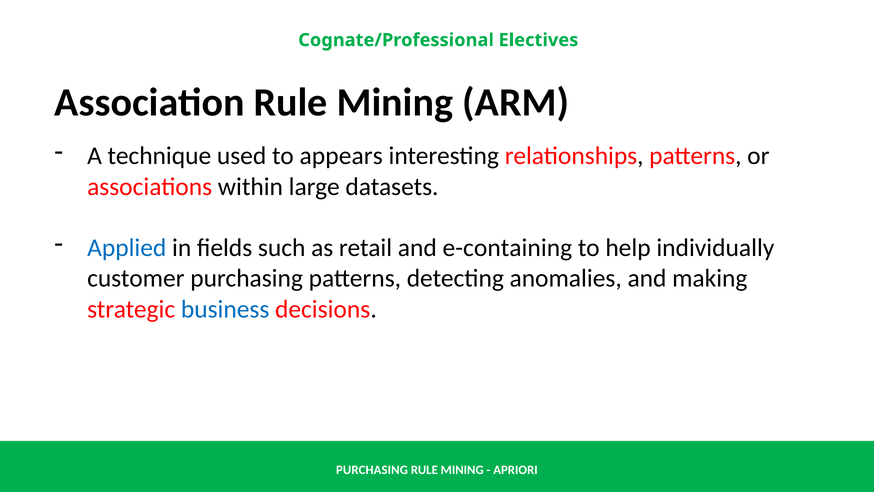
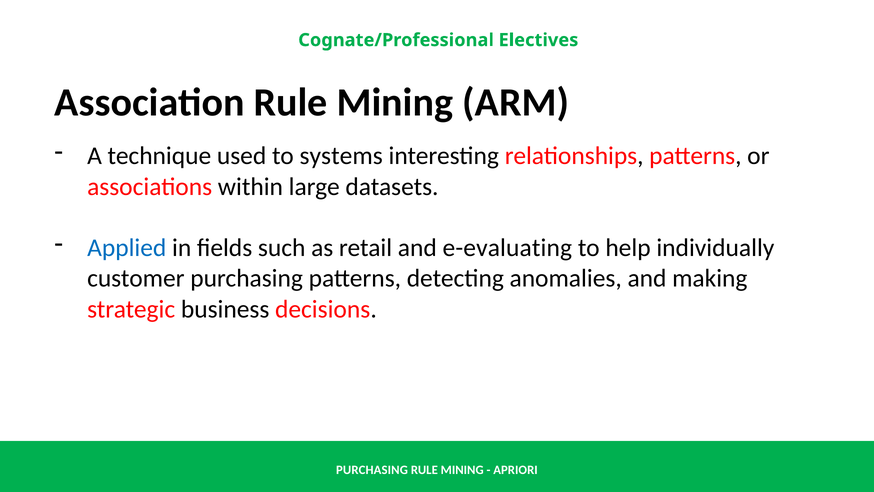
appears: appears -> systems (341, 156)
e-containing: e-containing -> e-evaluating (507, 248)
business colour: blue -> black (225, 309)
